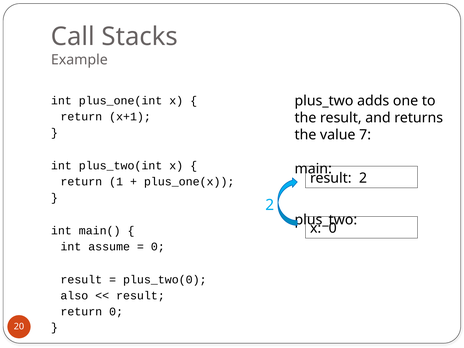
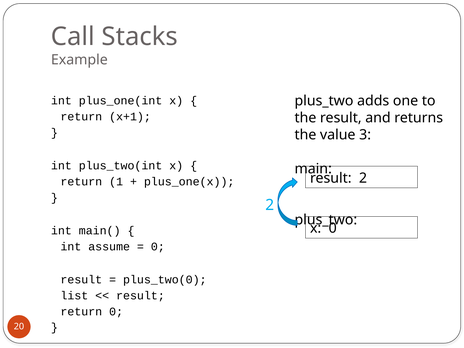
7: 7 -> 3 (365, 135)
also: also -> list (74, 296)
